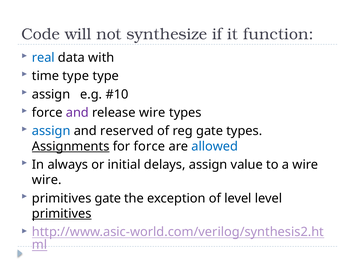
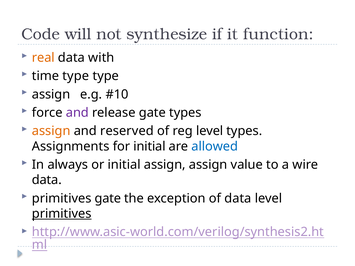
real colour: blue -> orange (43, 58)
release wire: wire -> gate (152, 113)
assign colour: blue -> orange (51, 131)
reg gate: gate -> level (210, 131)
Assignments underline: present -> none (71, 146)
for force: force -> initial (150, 146)
initial delays: delays -> assign (165, 165)
wire: wire -> data (47, 180)
of level: level -> data (238, 198)
